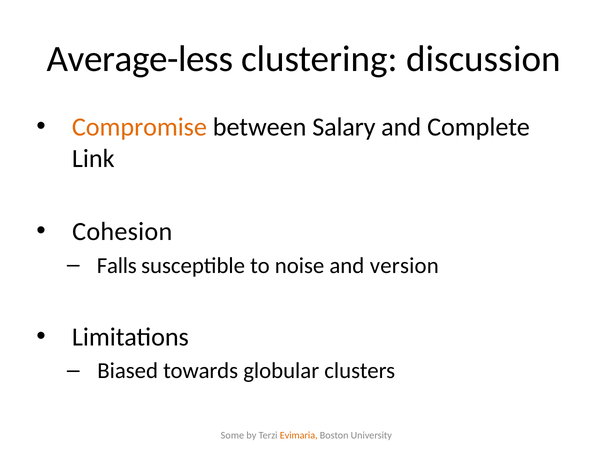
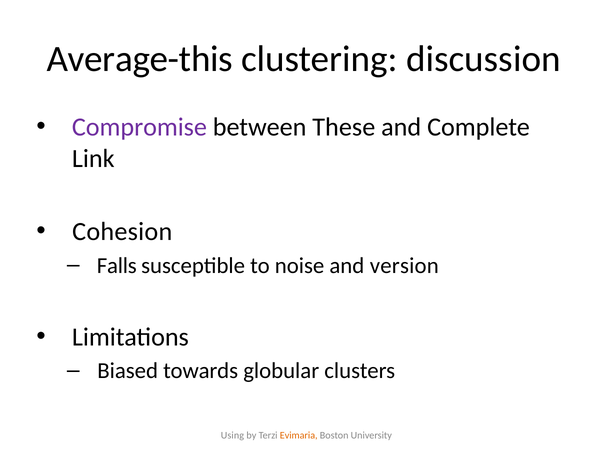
Average-less: Average-less -> Average-this (140, 59)
Compromise colour: orange -> purple (139, 127)
Salary: Salary -> These (344, 127)
Some: Some -> Using (232, 435)
